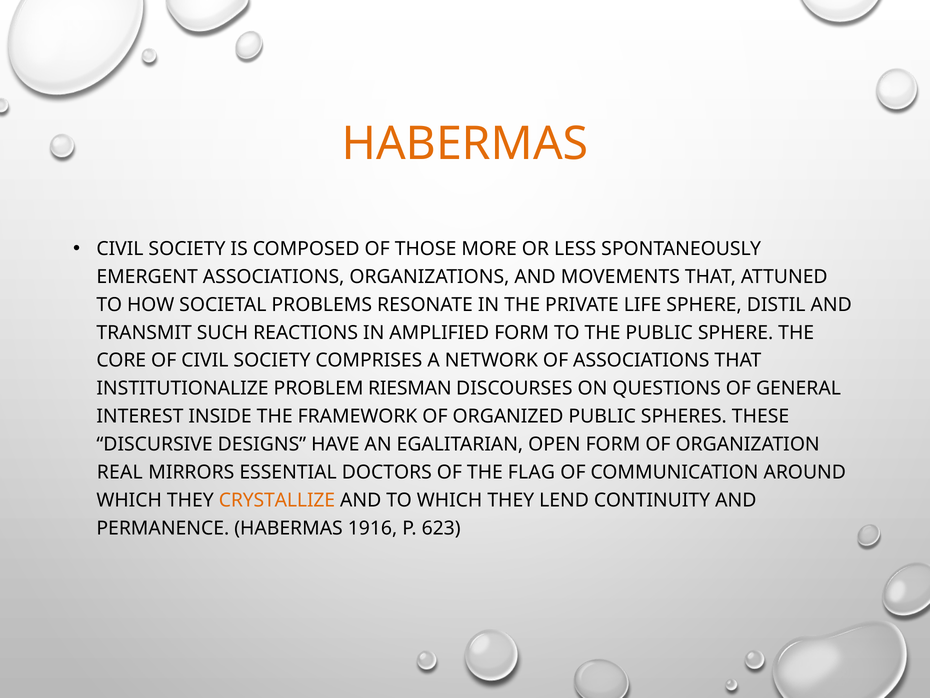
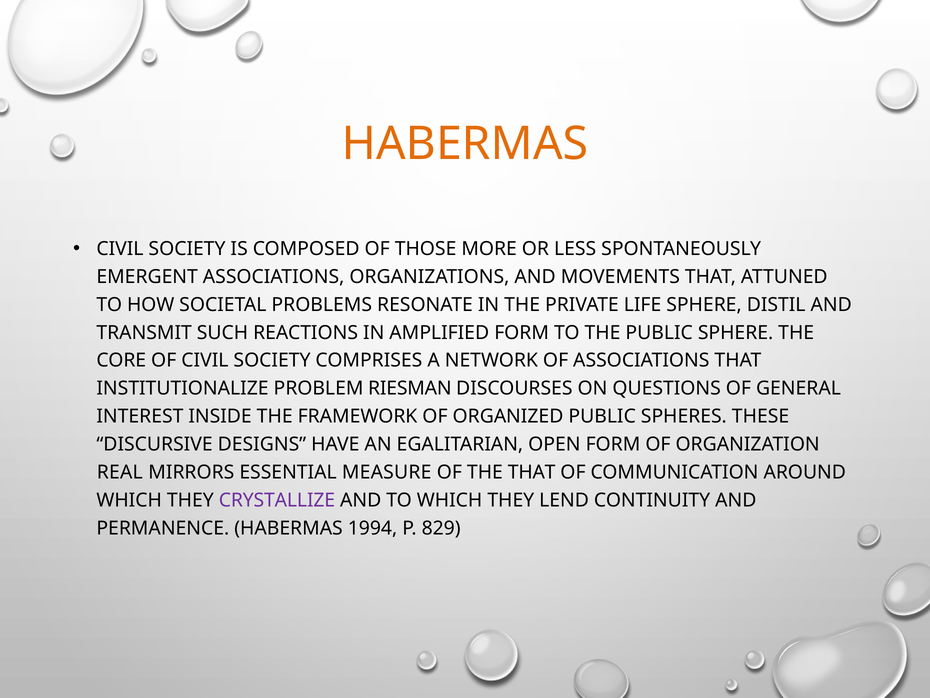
DOCTORS: DOCTORS -> MEASURE (387, 472)
THE FLAG: FLAG -> THAT (532, 472)
CRYSTALLIZE colour: orange -> purple (277, 500)
1916: 1916 -> 1994 (373, 528)
623: 623 -> 829 (441, 528)
